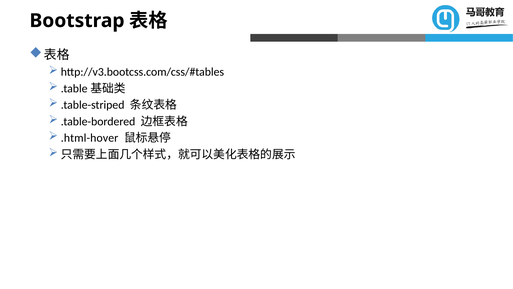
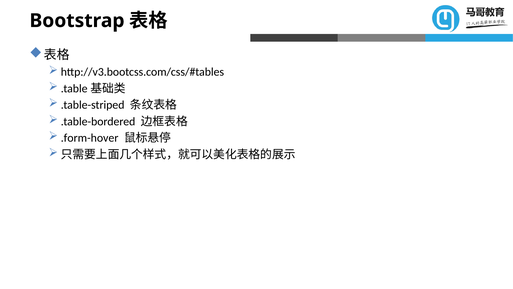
.html-hover: .html-hover -> .form-hover (90, 138)
